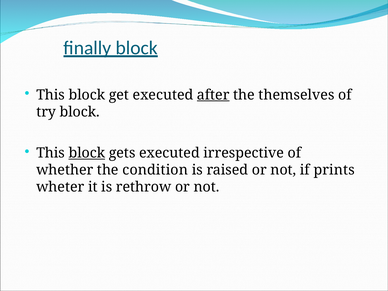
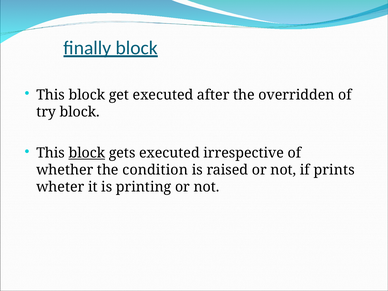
after underline: present -> none (213, 95)
themselves: themselves -> overridden (296, 95)
rethrow: rethrow -> printing (144, 187)
